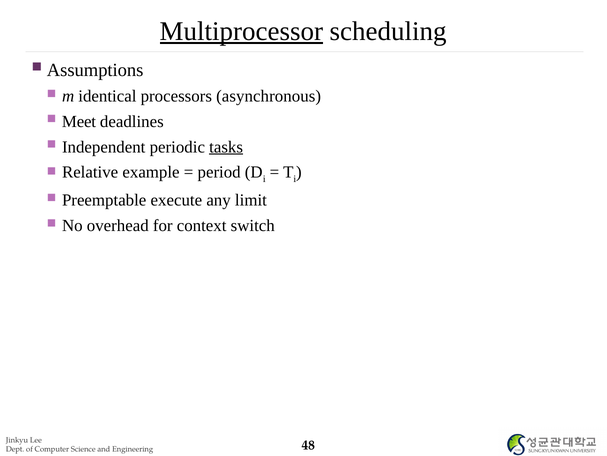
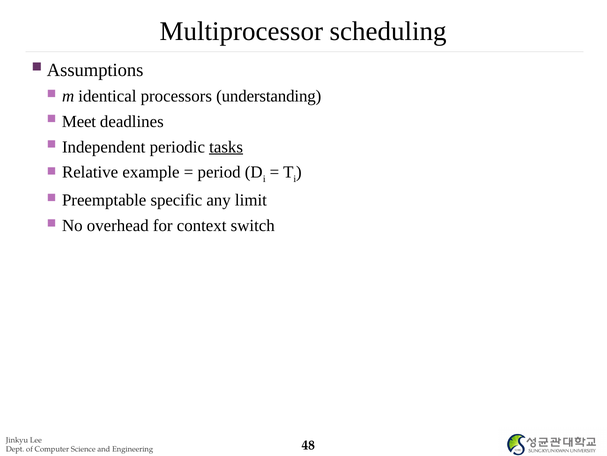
Multiprocessor underline: present -> none (241, 31)
asynchronous: asynchronous -> understanding (269, 96)
execute: execute -> specific (176, 200)
